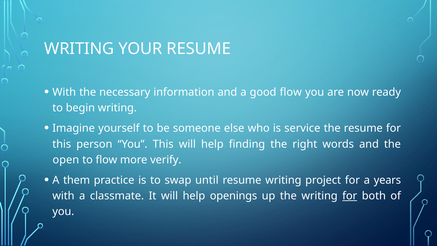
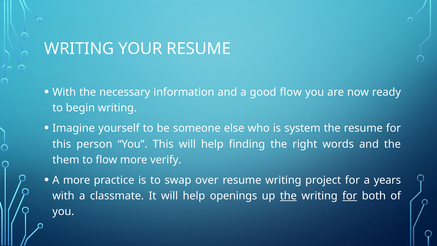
service: service -> system (302, 128)
open: open -> them (66, 160)
A them: them -> more (77, 180)
until: until -> over (207, 180)
the underline: none -> present (288, 196)
